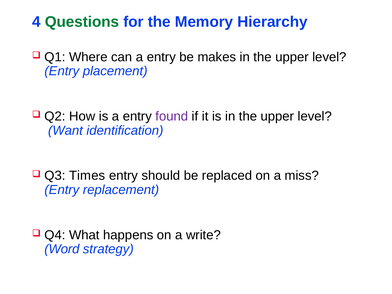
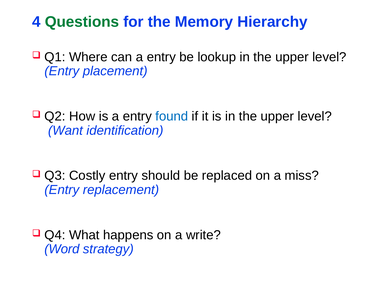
makes: makes -> lookup (217, 57)
found colour: purple -> blue (172, 116)
Times: Times -> Costly (87, 176)
